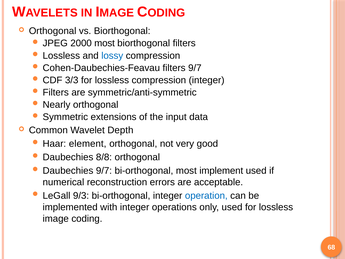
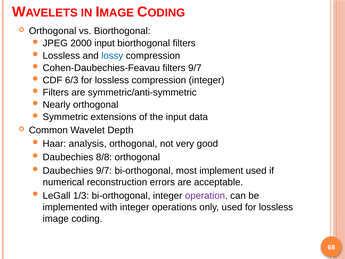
2000 most: most -> input (105, 43)
3/3: 3/3 -> 6/3 (72, 80)
element: element -> analysis (88, 144)
9/3: 9/3 -> 1/3 (81, 195)
operation colour: blue -> purple (206, 195)
